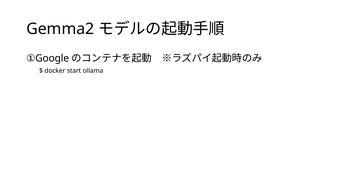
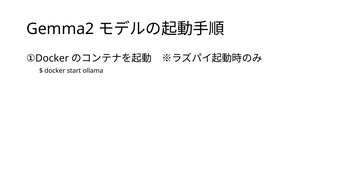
Google: Google -> Docker (52, 58)
